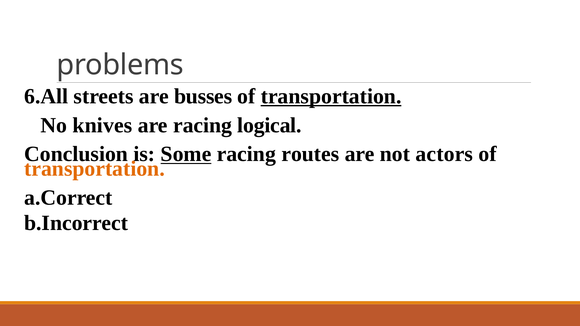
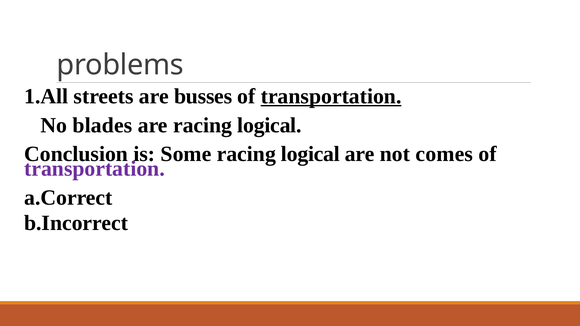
6.All: 6.All -> 1.All (46, 96)
knives: knives -> blades (102, 125)
Some underline: present -> none (186, 154)
routes: routes -> logical (310, 154)
actors: actors -> comes (444, 154)
transportation colour: orange -> purple (94, 169)
